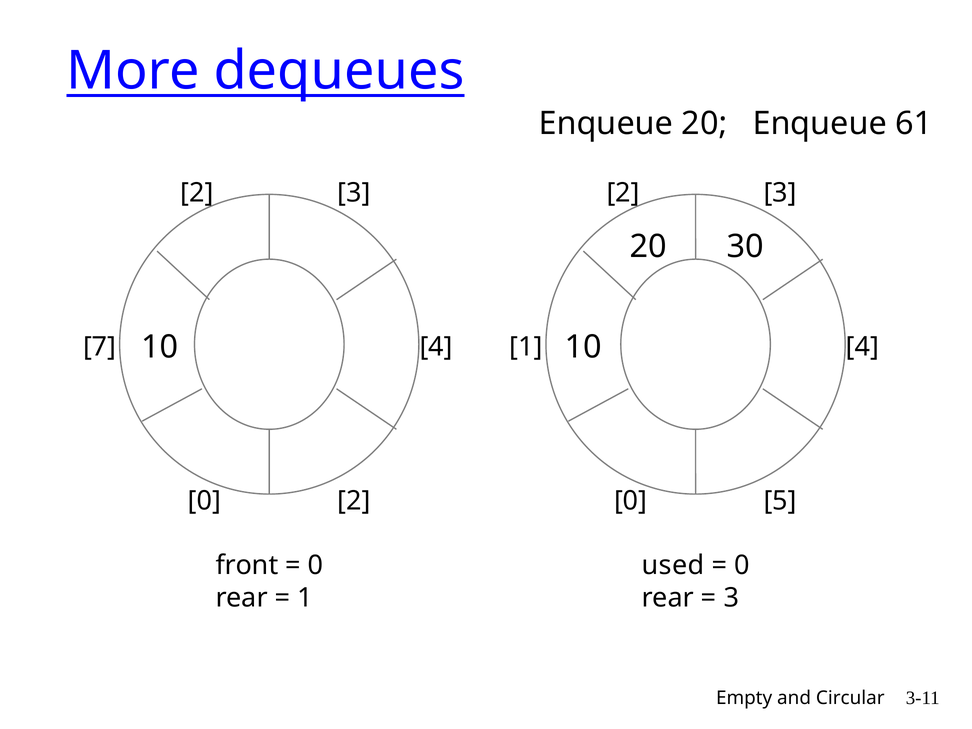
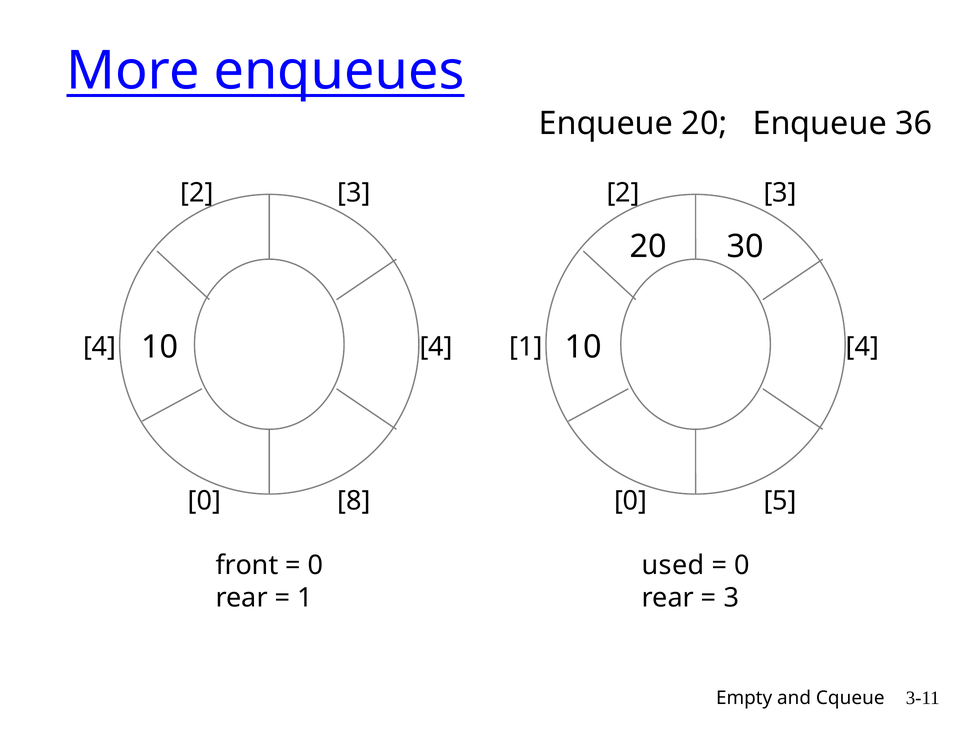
dequeues: dequeues -> enqueues (339, 71)
61: 61 -> 36 (914, 124)
7: 7 -> 4 (100, 347)
2: 2 -> 8 (354, 501)
Circular: Circular -> Cqueue (850, 698)
